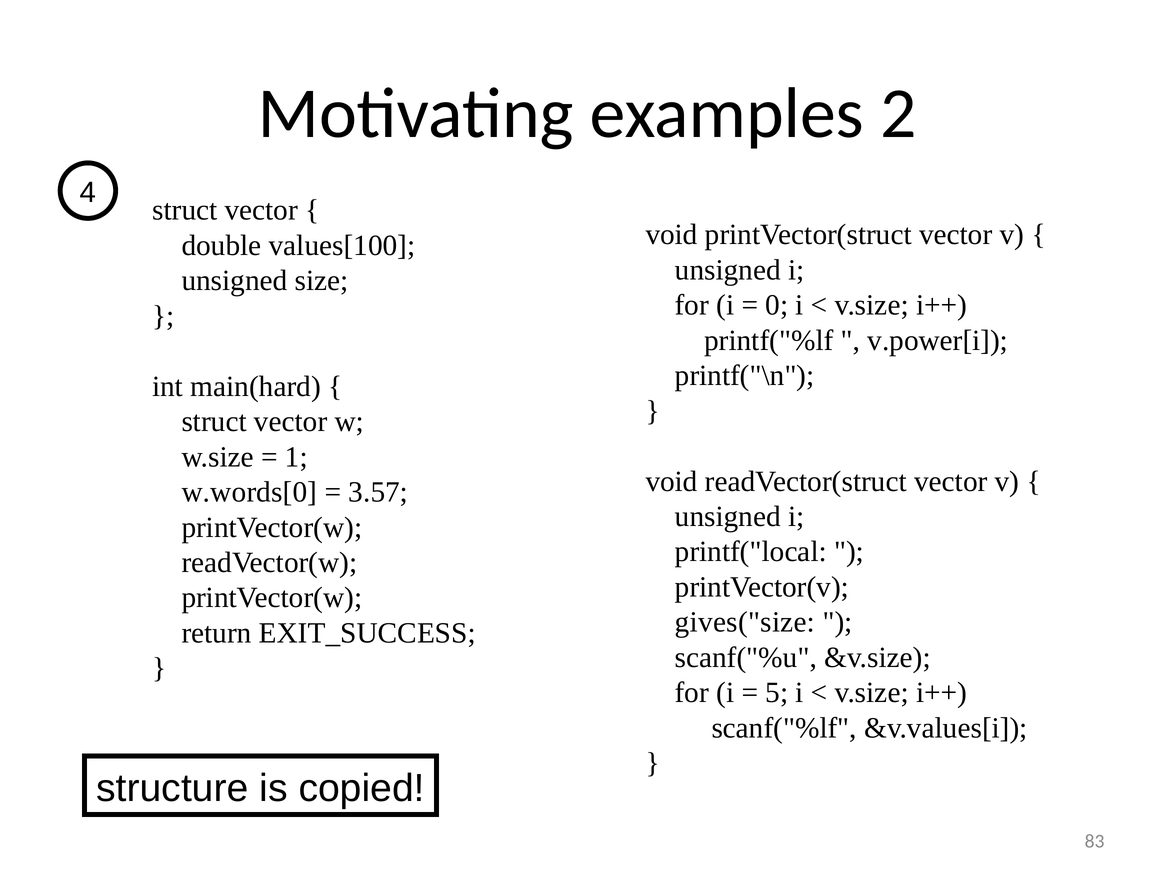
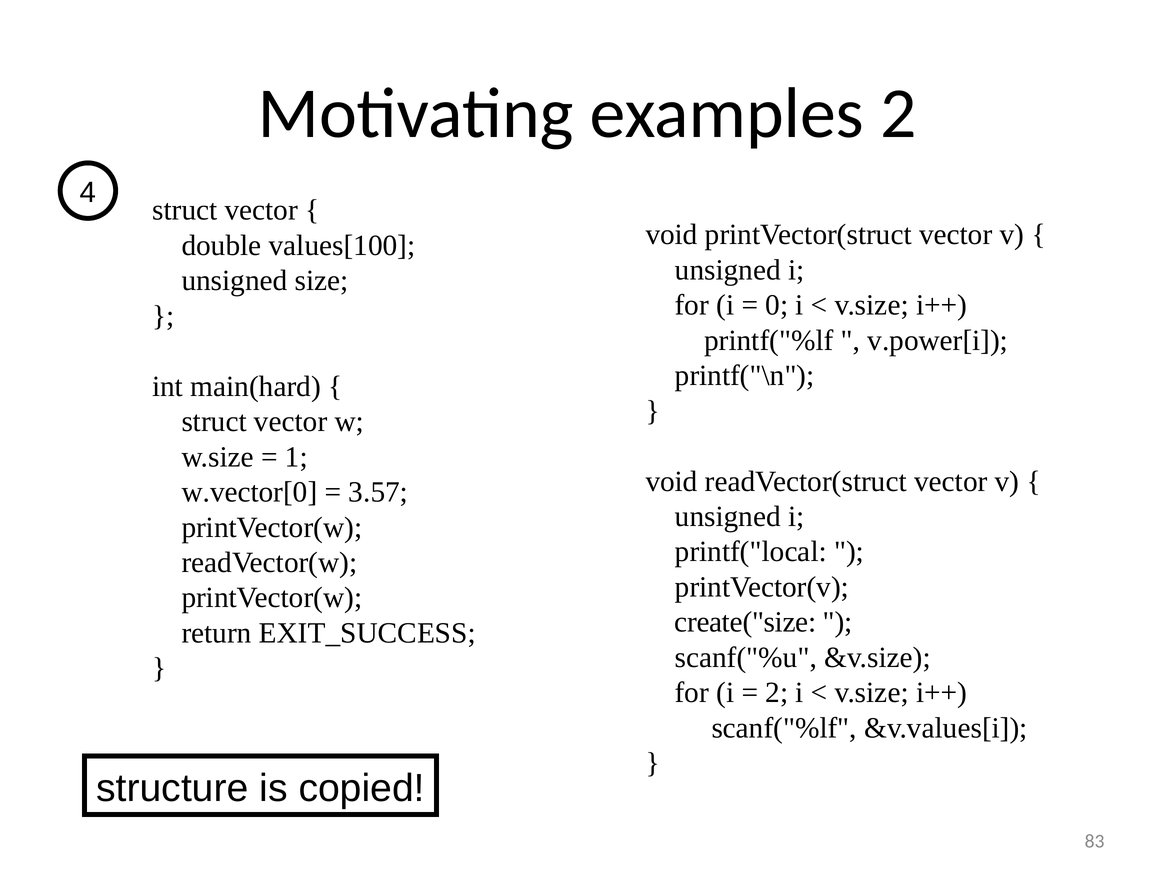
w.words[0: w.words[0 -> w.vector[0 (250, 492)
gives("size: gives("size -> create("size (745, 622)
5: 5 -> 2 (777, 693)
